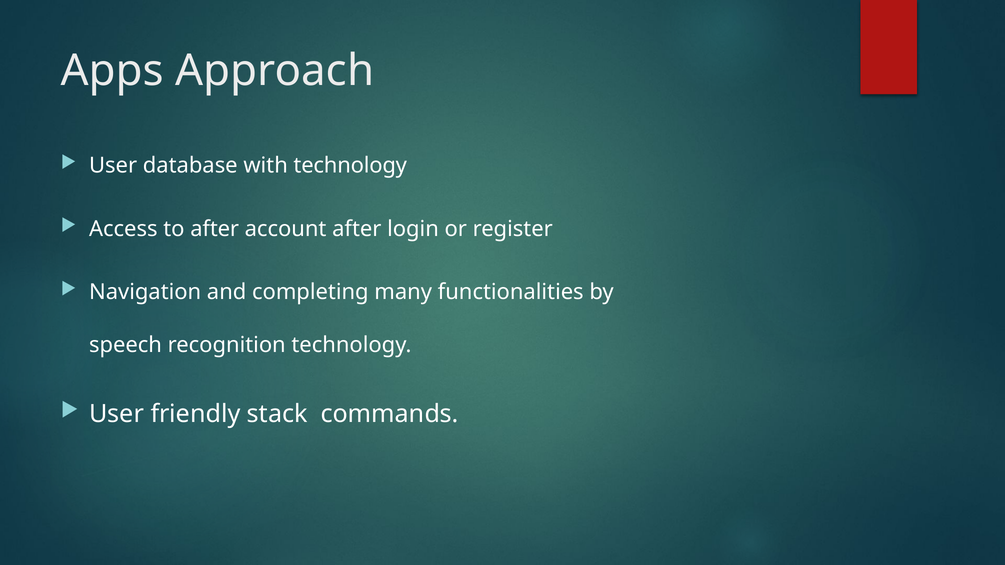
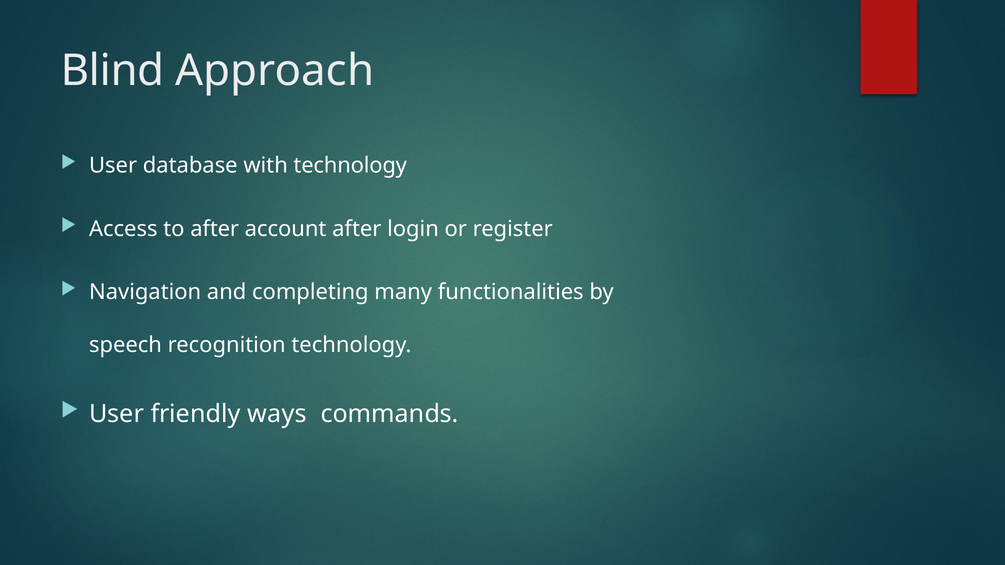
Apps: Apps -> Blind (113, 71)
stack: stack -> ways (277, 414)
